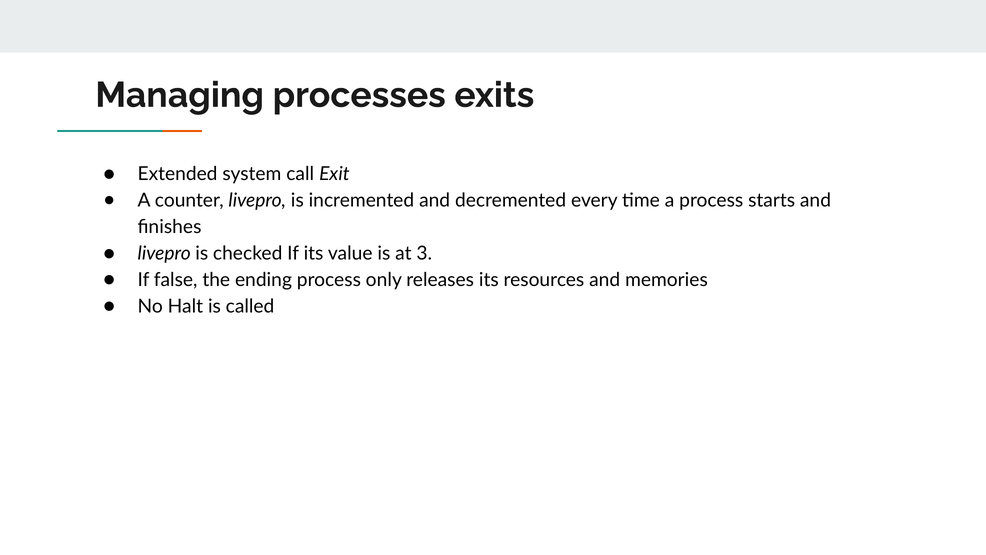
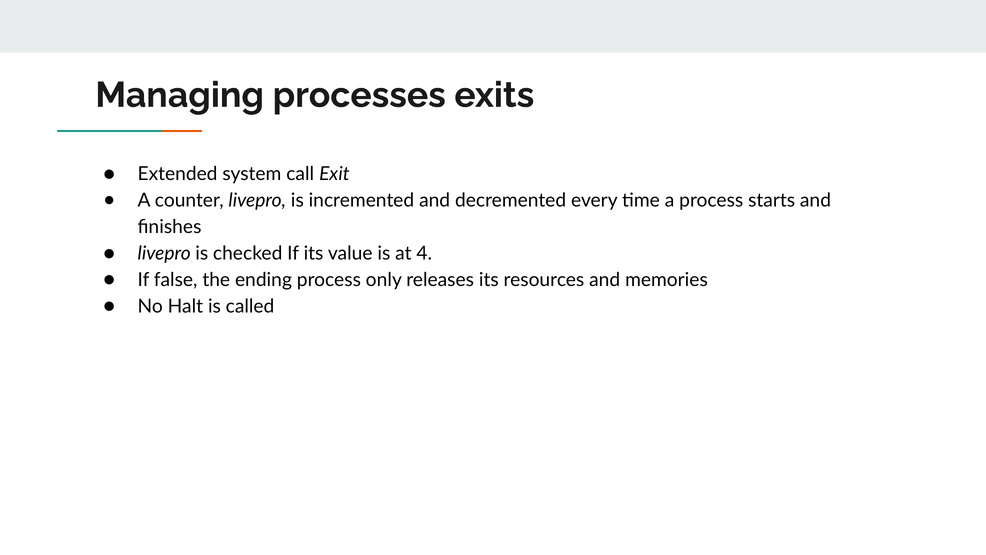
3: 3 -> 4 (424, 253)
